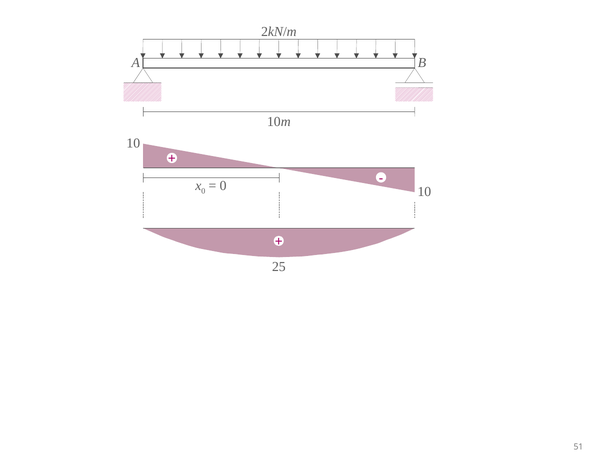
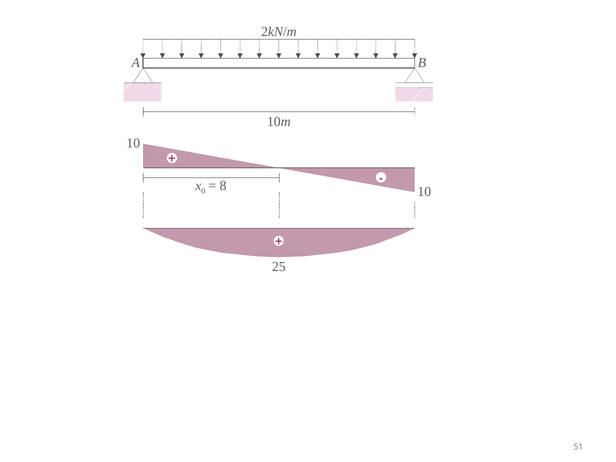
0: 0 -> 8 (223, 186)
